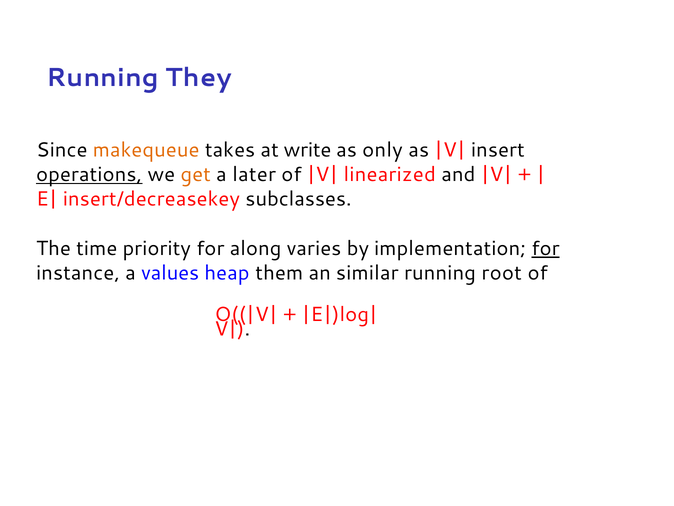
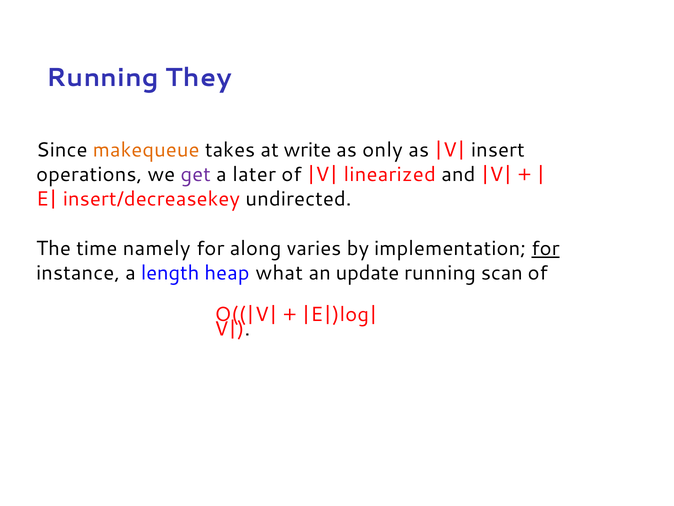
operations underline: present -> none (89, 174)
get colour: orange -> purple (196, 174)
subclasses: subclasses -> undirected (298, 199)
priority: priority -> namely (157, 248)
values: values -> length (170, 273)
them: them -> what (279, 273)
similar: similar -> update (367, 273)
root: root -> scan (502, 273)
